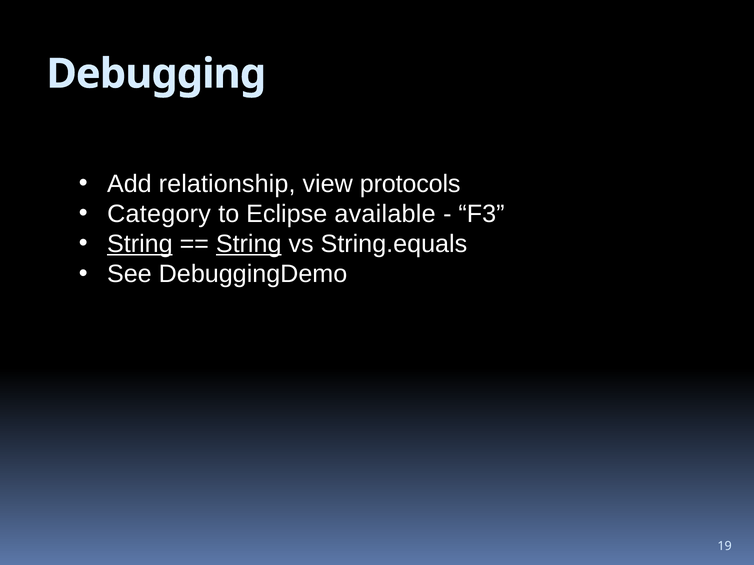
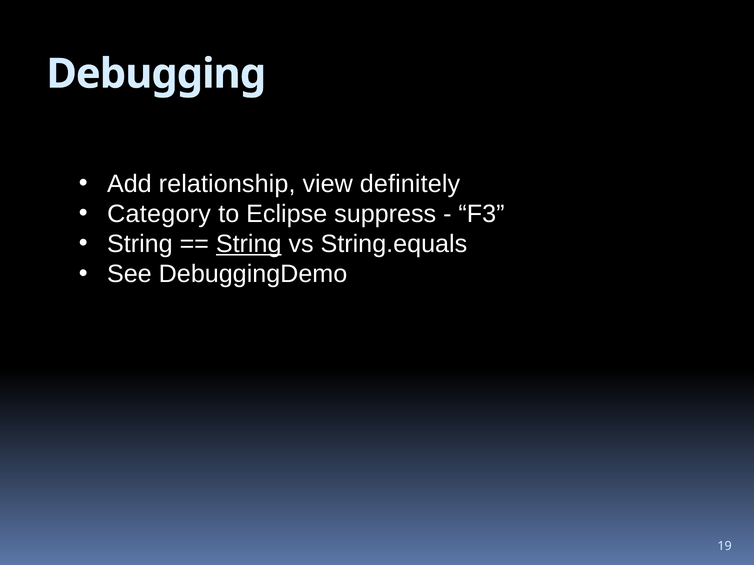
protocols: protocols -> definitely (410, 184)
available: available -> suppress (385, 214)
String underline: present -> none (140, 244)
